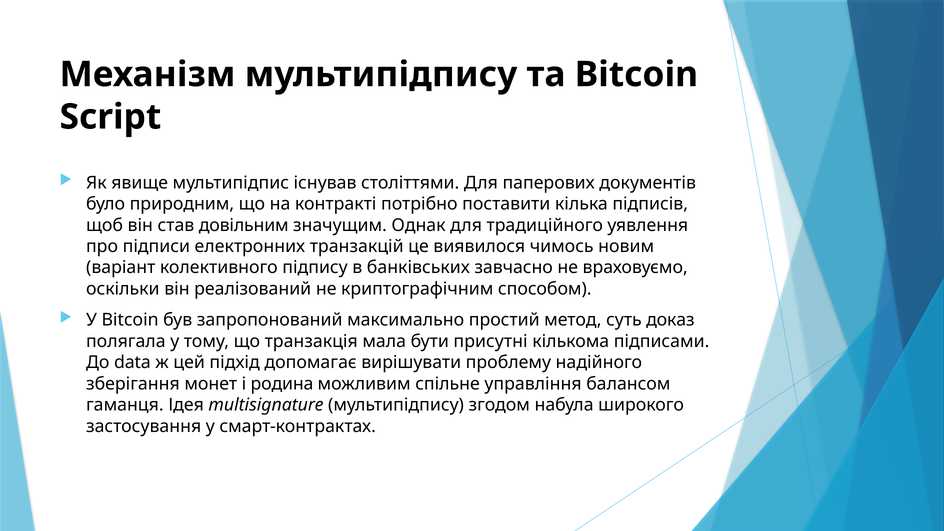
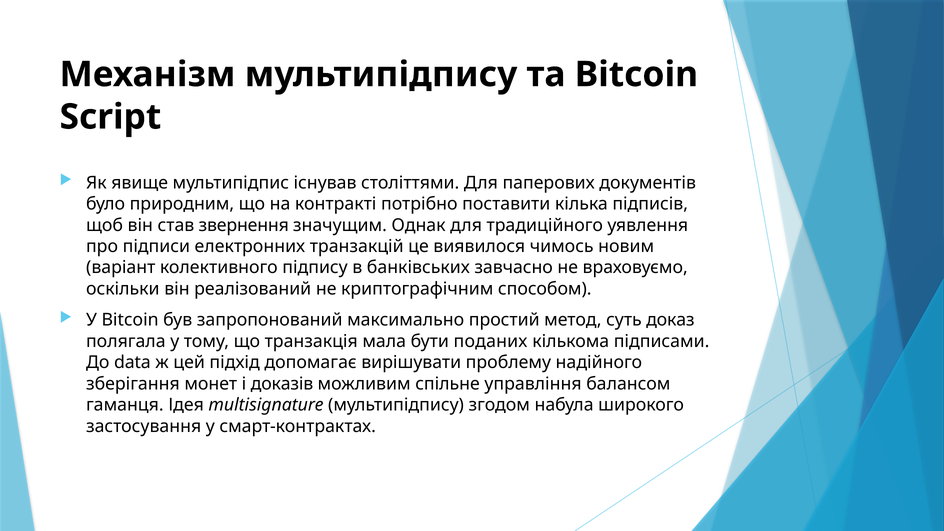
довільним: довільним -> звернення (244, 225)
присутні: присутні -> поданих (491, 341)
родина: родина -> доказів (282, 384)
